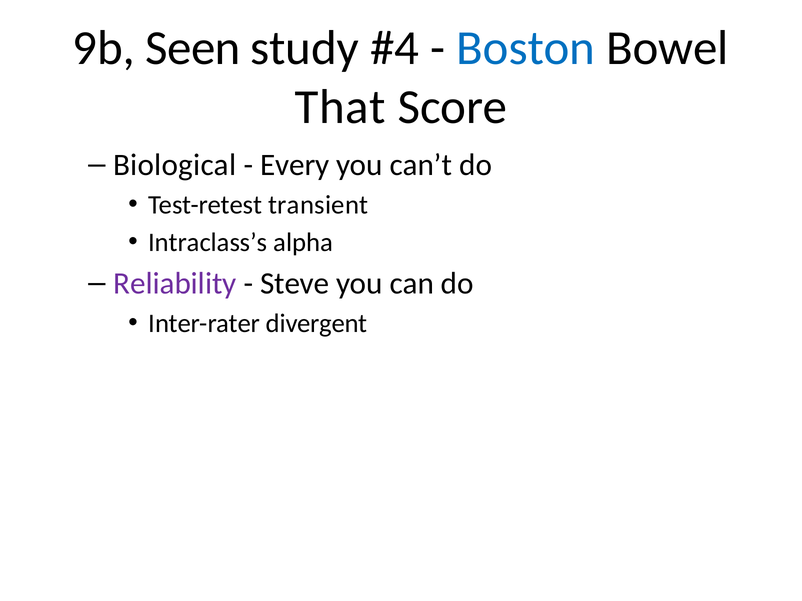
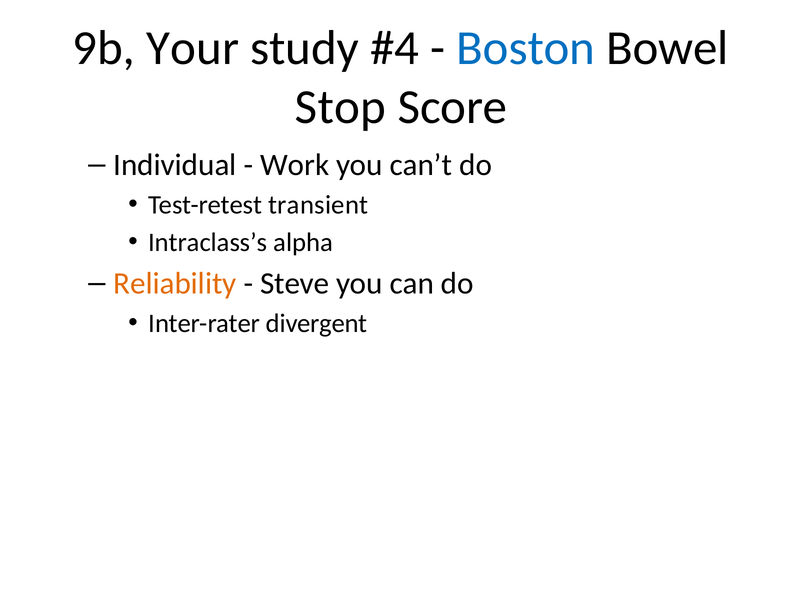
Seen: Seen -> Your (193, 48)
That: That -> Stop (340, 107)
Biological: Biological -> Individual (175, 165)
Every: Every -> Work (295, 165)
Reliability colour: purple -> orange (175, 284)
